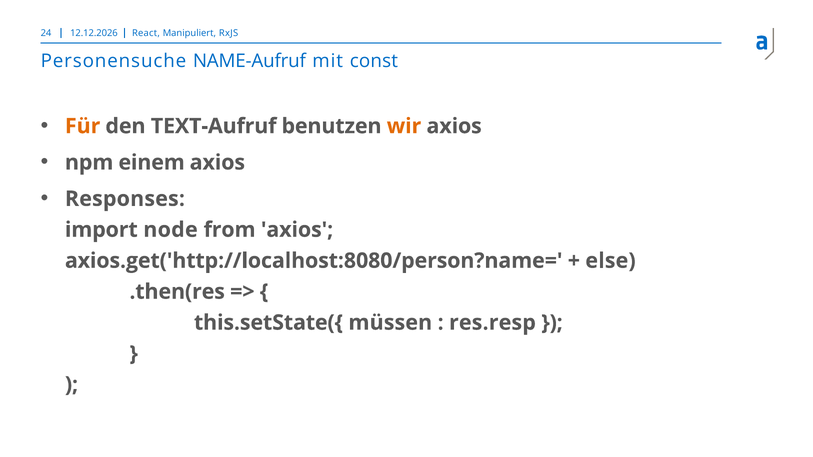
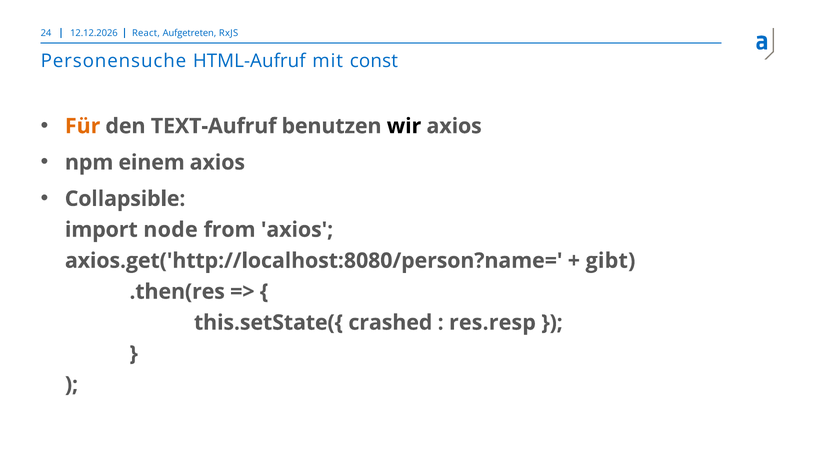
Manipuliert: Manipuliert -> Aufgetreten (189, 33)
NAME-Aufruf: NAME-Aufruf -> HTML-Aufruf (249, 61)
wir colour: orange -> black (404, 126)
Responses: Responses -> Collapsible (125, 199)
else: else -> gibt (610, 261)
müssen: müssen -> crashed (390, 323)
